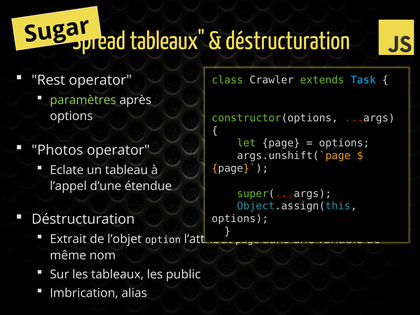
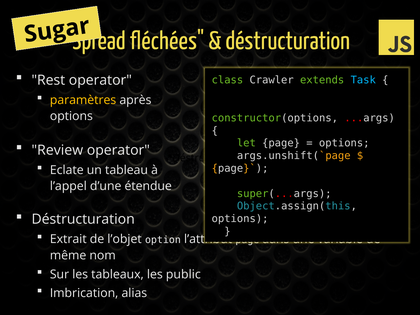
tableaux: tableaux -> fléchées (167, 41)
paramètres colour: light green -> yellow (83, 100)
Photos: Photos -> Review (57, 150)
